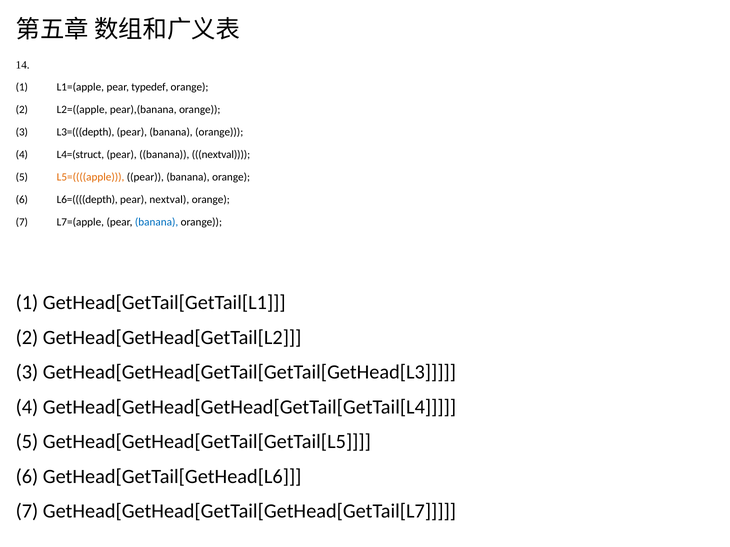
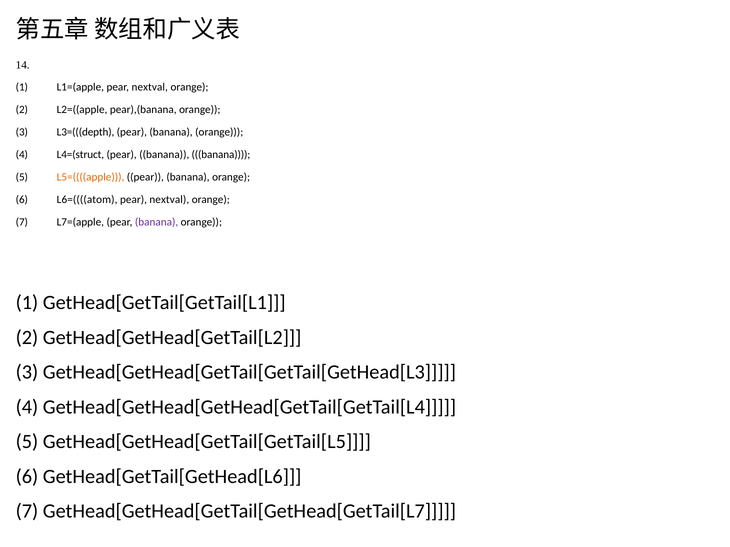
L1=(apple pear typedef: typedef -> nextval (150, 87)
banana nextval: nextval -> banana (221, 155)
L6=((((depth: L6=((((depth -> L6=((((atom (87, 200)
banana colour: blue -> purple (157, 222)
